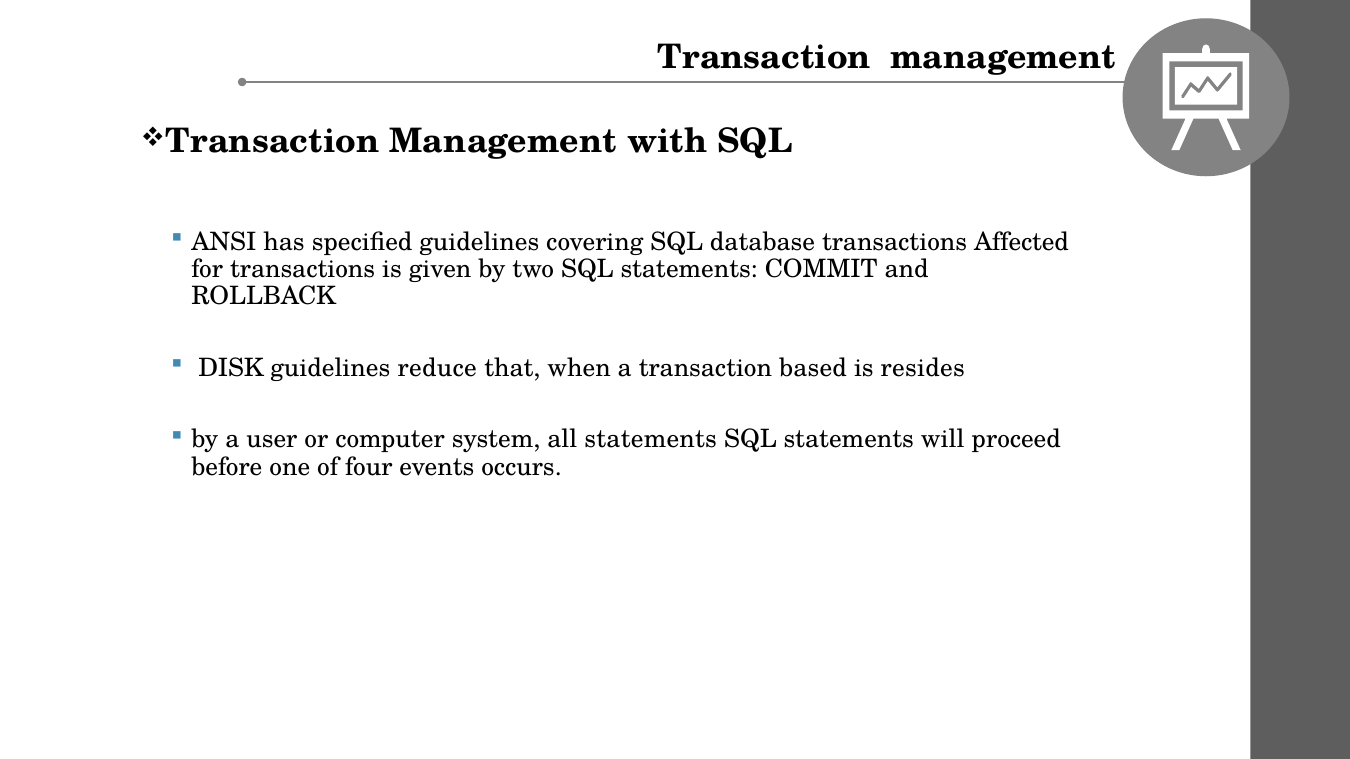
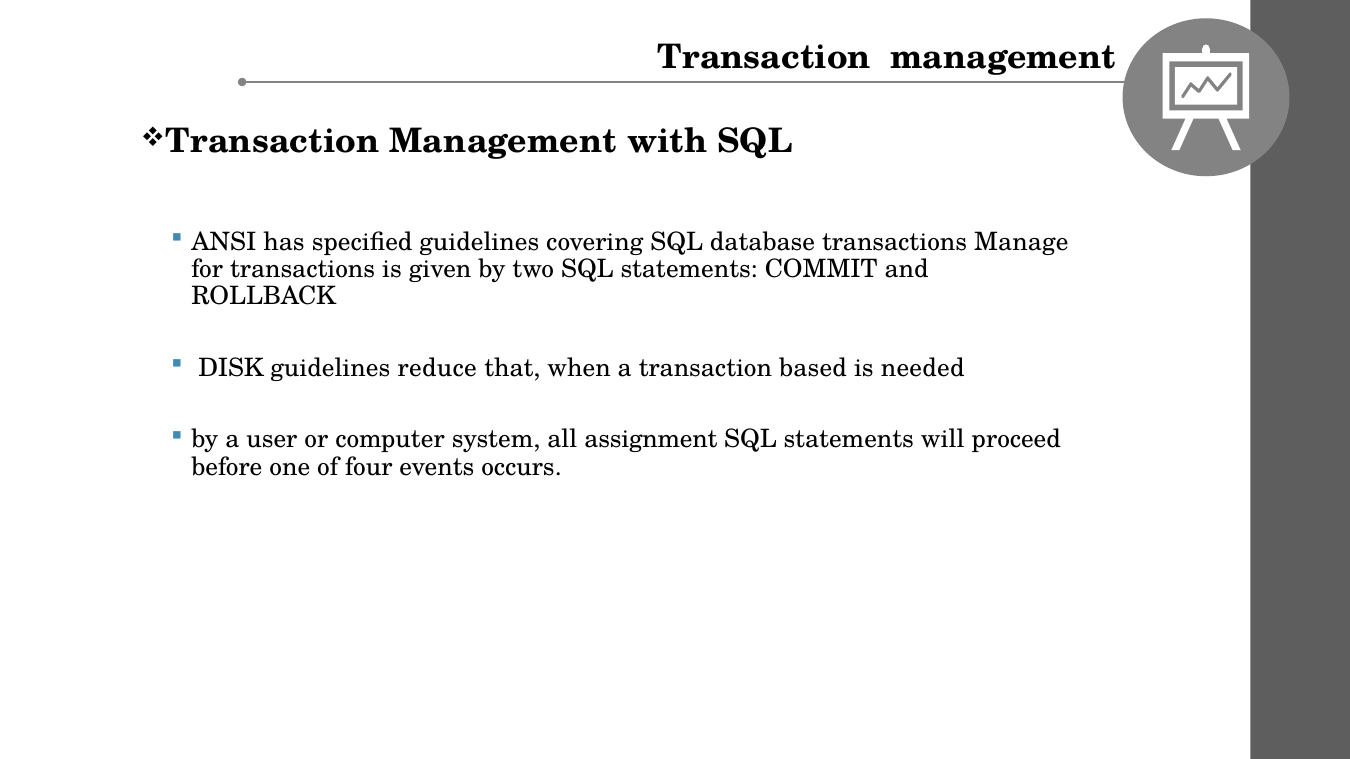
Affected: Affected -> Manage (1021, 242)
resides: resides -> needed (923, 368)
all statements: statements -> assignment (651, 440)
